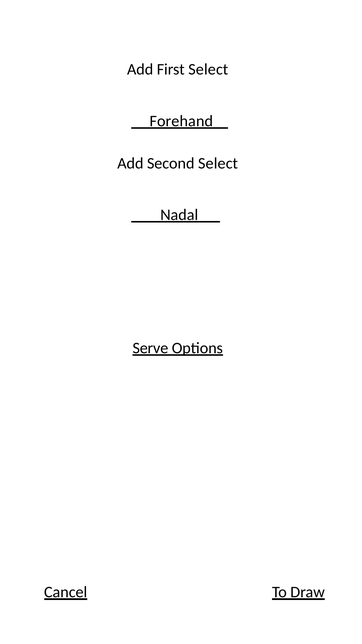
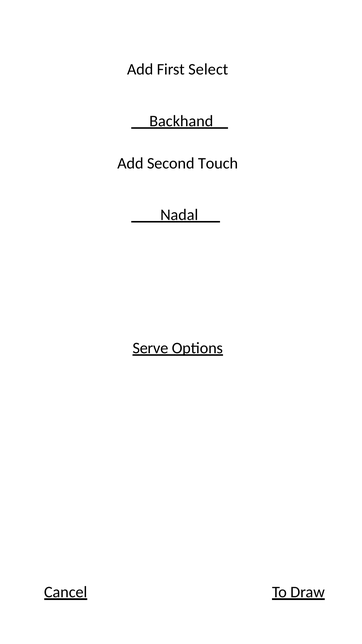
Forehand: Forehand -> Backhand (181, 121)
Second Select: Select -> Touch (218, 163)
